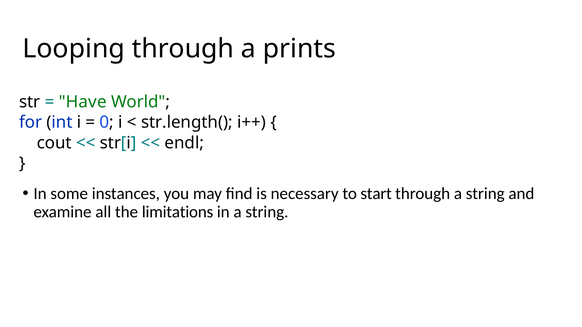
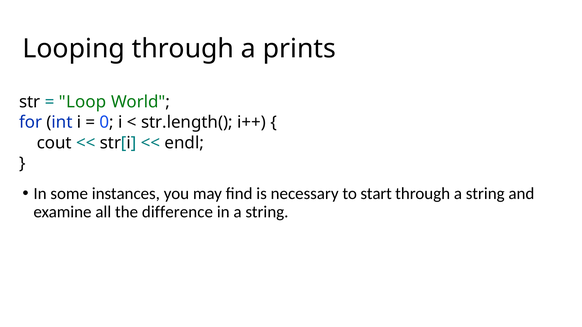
Have: Have -> Loop (83, 102)
limitations: limitations -> difference (177, 212)
